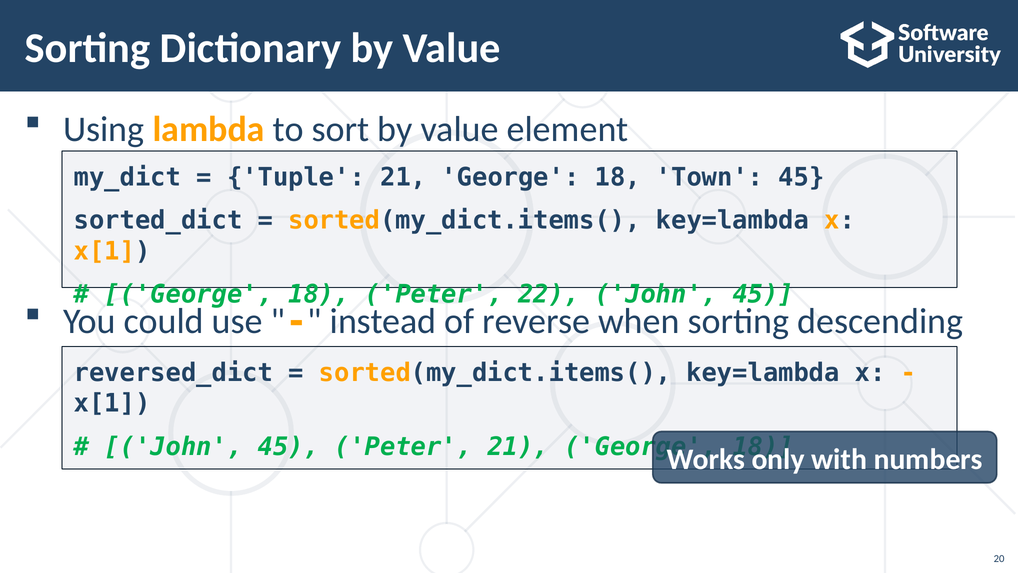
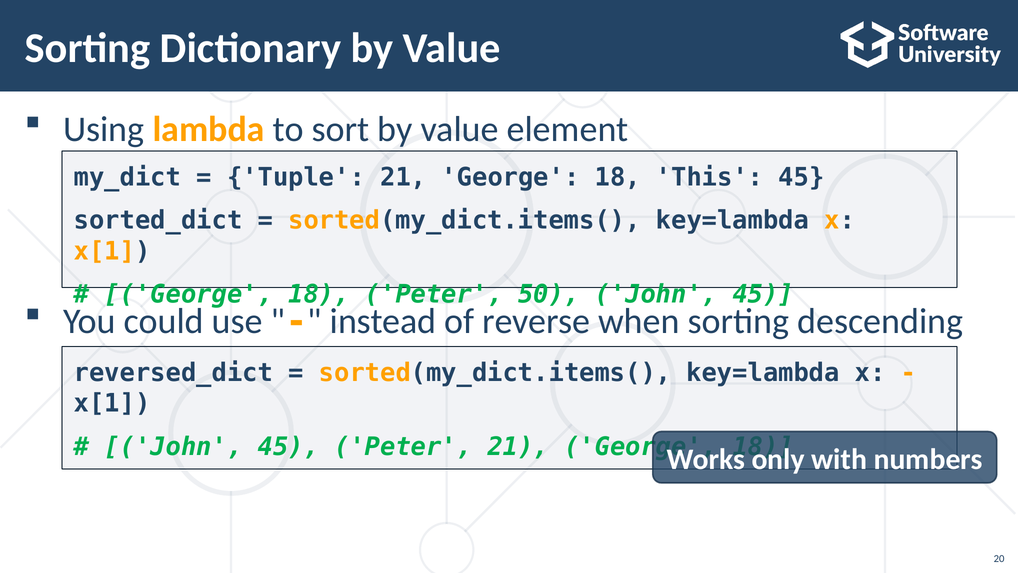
Town: Town -> This (710, 177)
22: 22 -> 50 (549, 294)
